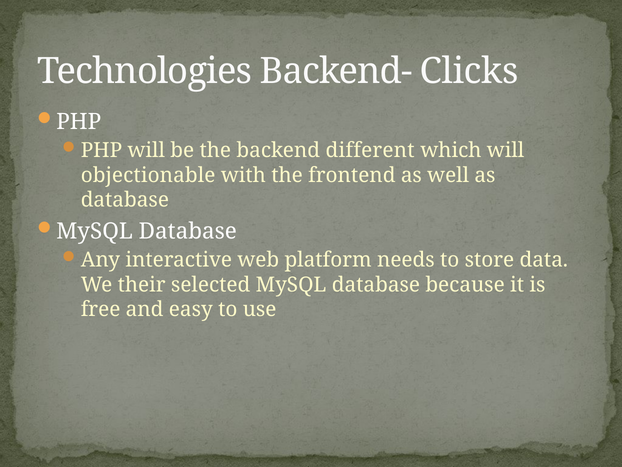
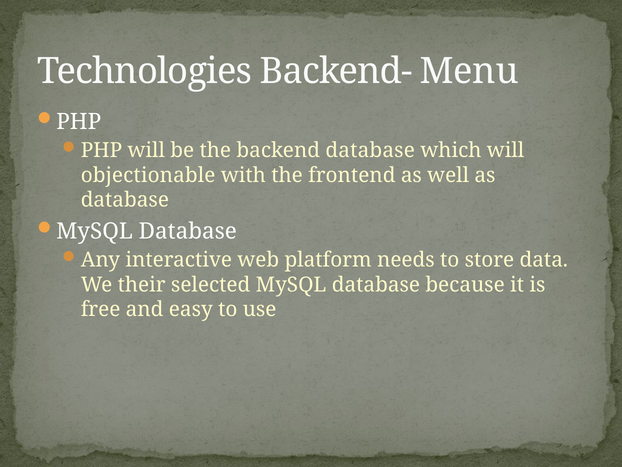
Clicks: Clicks -> Menu (469, 71)
backend different: different -> database (370, 150)
